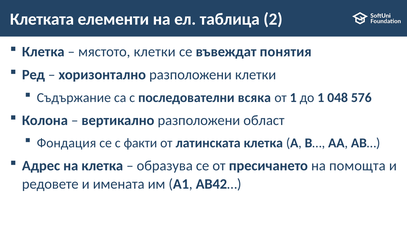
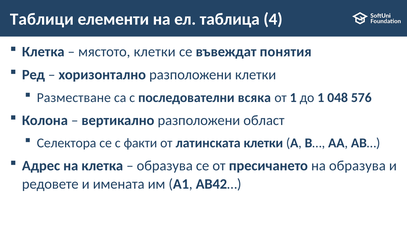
Клетката: Клетката -> Таблици (42, 19)
2: 2 -> 4 (273, 19)
Съдържание: Съдържание -> Разместване (74, 98)
Фондация: Фондация -> Селектора (67, 143)
латинската клеткa: клеткa -> клетки (263, 143)
на помощта: помощта -> образува (357, 166)
